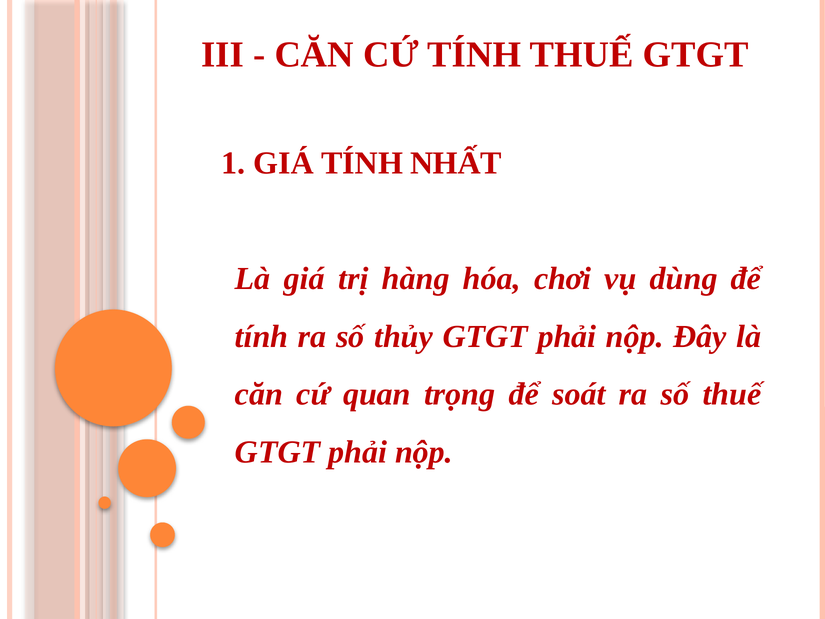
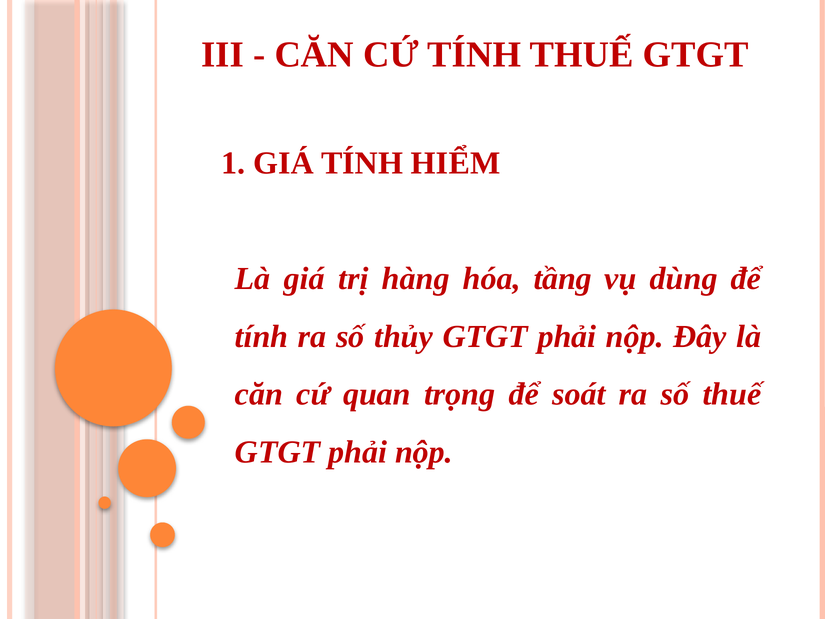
NHẤT: NHẤT -> HIỂM (456, 163)
chơi: chơi -> tầng (563, 279)
